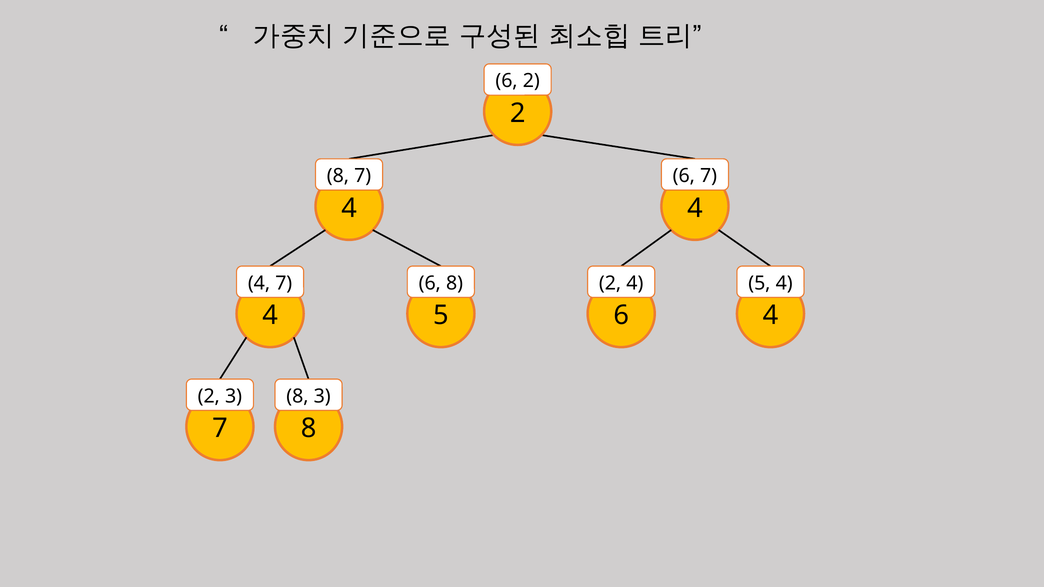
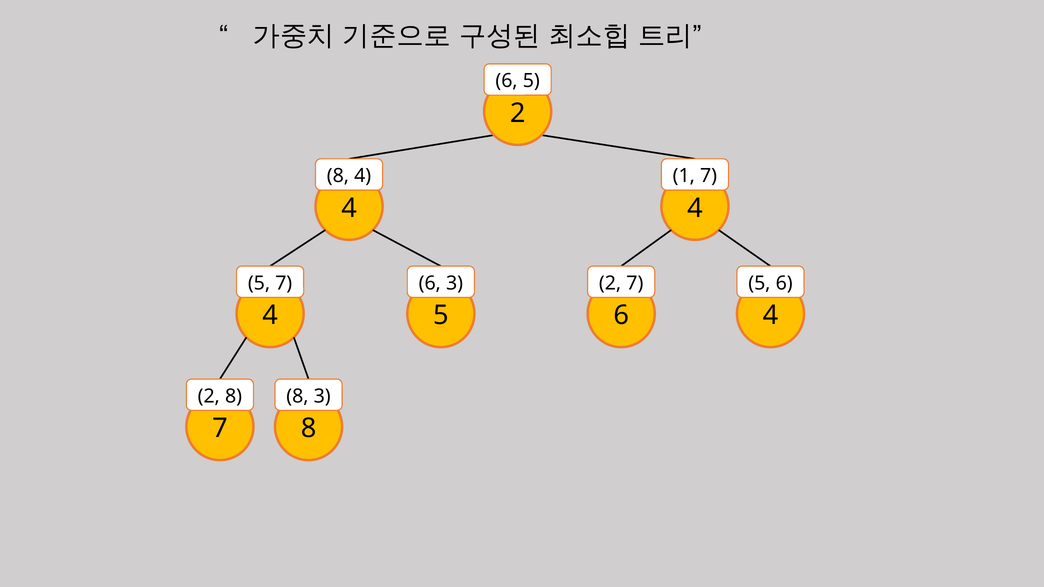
2: 2 -> 5 (531, 81)
8 7: 7 -> 4 (363, 176)
6: 6 -> 1 (684, 176)
4: 4 -> 5 (259, 283)
6 8: 8 -> 3 (455, 283)
4: 4 -> 7 (635, 283)
4: 4 -> 6 (784, 283)
2 3: 3 -> 8 (234, 396)
